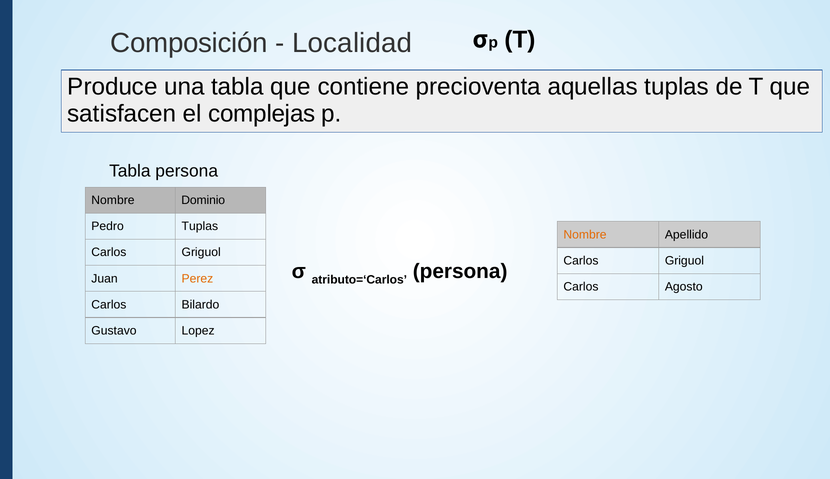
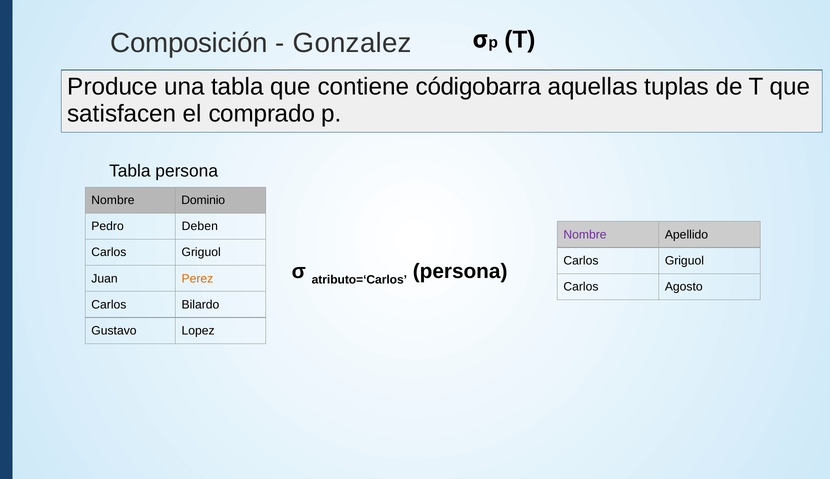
Localidad: Localidad -> Gonzalez (352, 43)
precioventa: precioventa -> códigobarra (478, 87)
complejas: complejas -> comprado (262, 114)
Pedro Tuplas: Tuplas -> Deben (200, 226)
Nombre colour: orange -> purple (585, 234)
